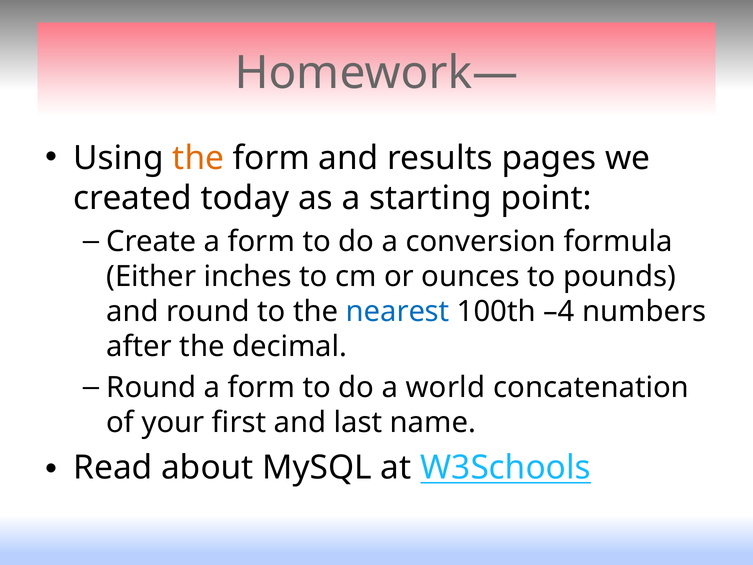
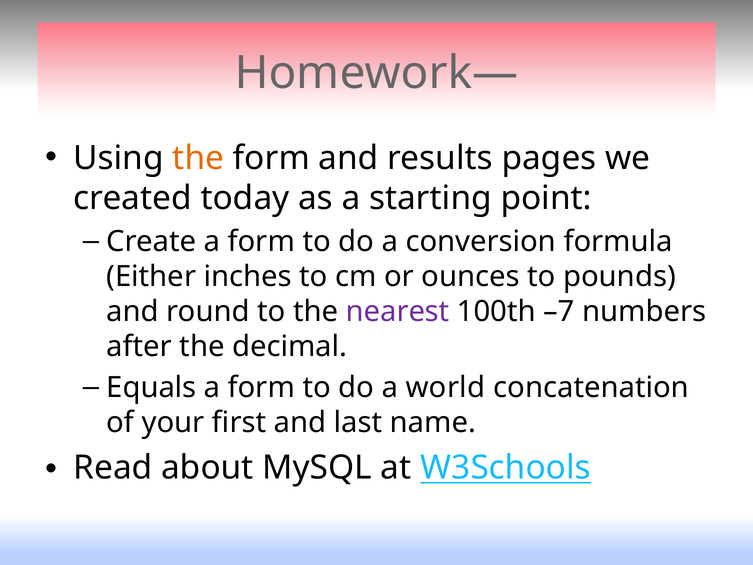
nearest colour: blue -> purple (398, 312)
–4: –4 -> –7 (559, 312)
Round: Round -> Equals (151, 388)
